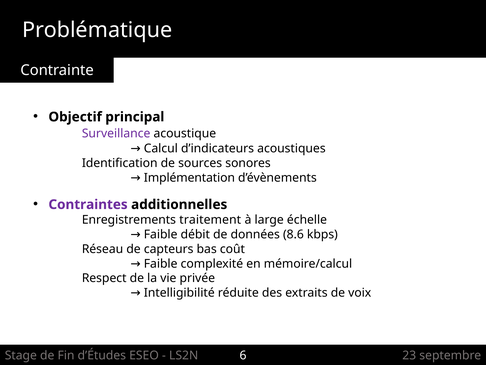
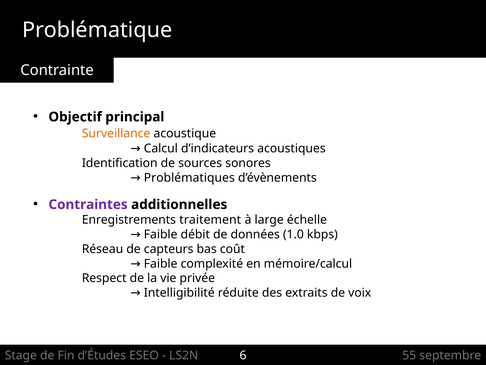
Surveillance colour: purple -> orange (116, 133)
Implémentation: Implémentation -> Problématiques (189, 177)
8.6: 8.6 -> 1.0 (293, 234)
23: 23 -> 55 (409, 355)
